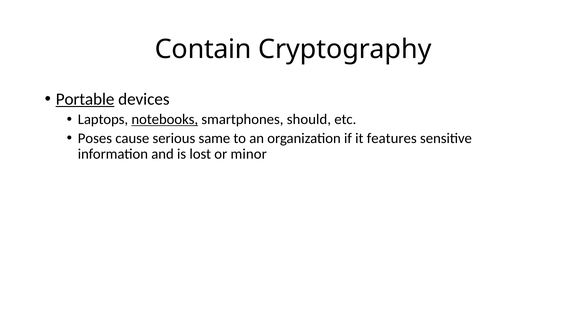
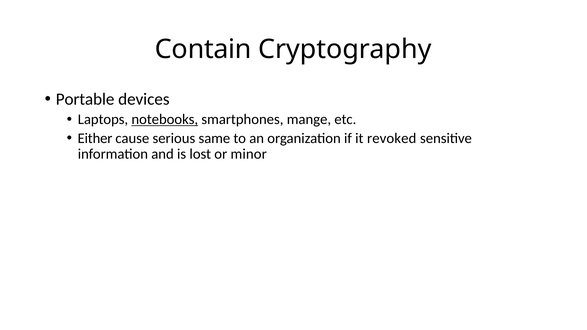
Portable underline: present -> none (85, 99)
should: should -> mange (309, 119)
Poses: Poses -> Either (95, 138)
features: features -> revoked (392, 138)
